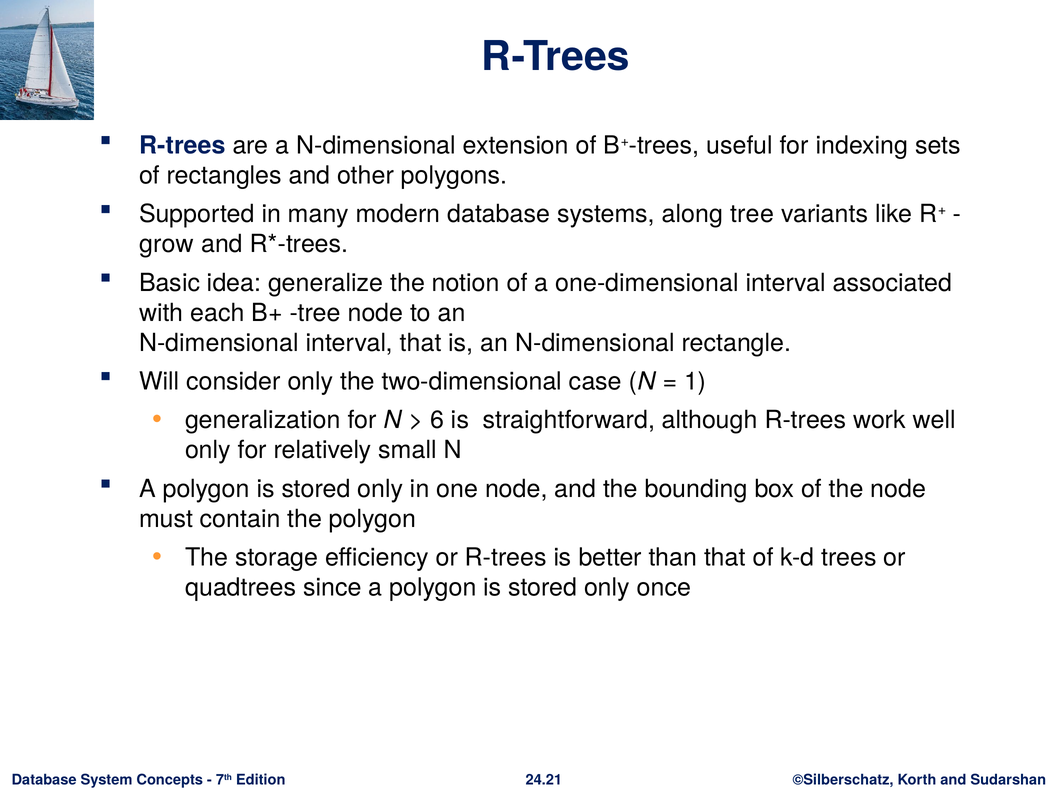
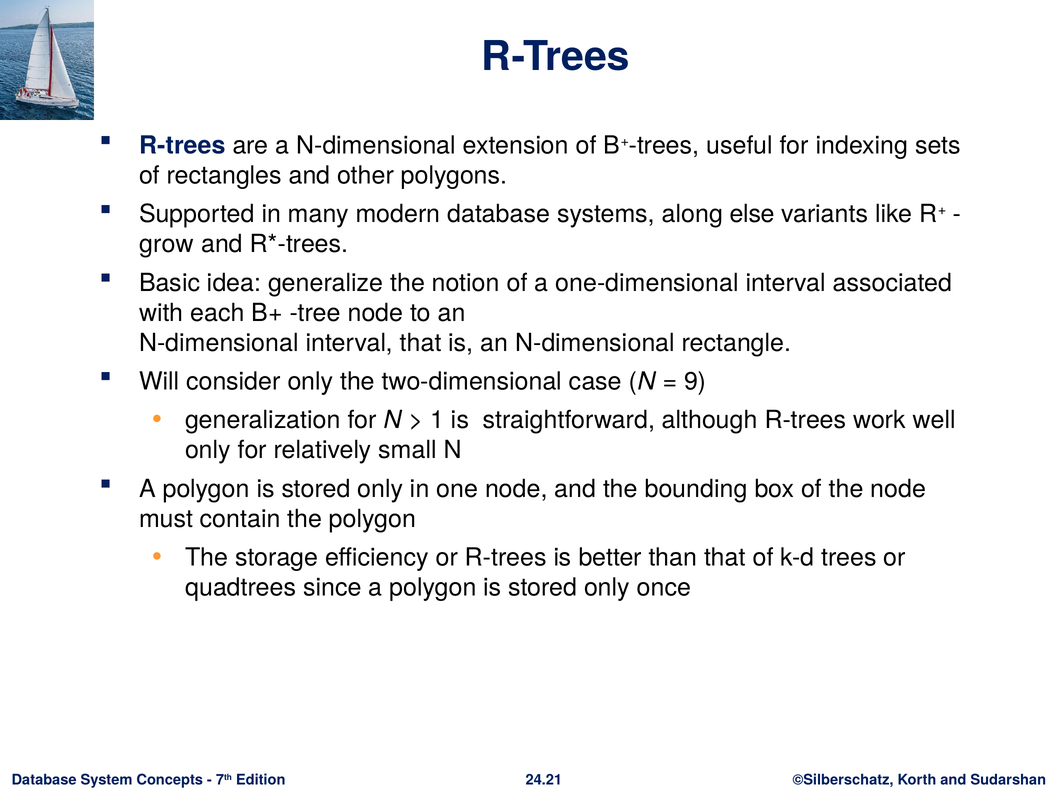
along tree: tree -> else (752, 214)
1: 1 -> 9 (695, 381)
6: 6 -> 1 (437, 420)
